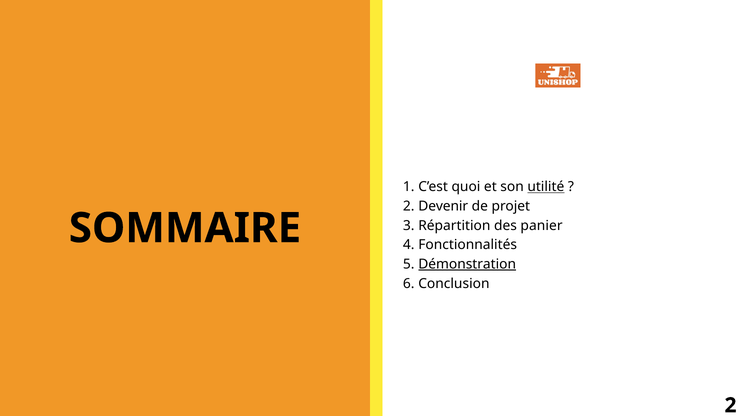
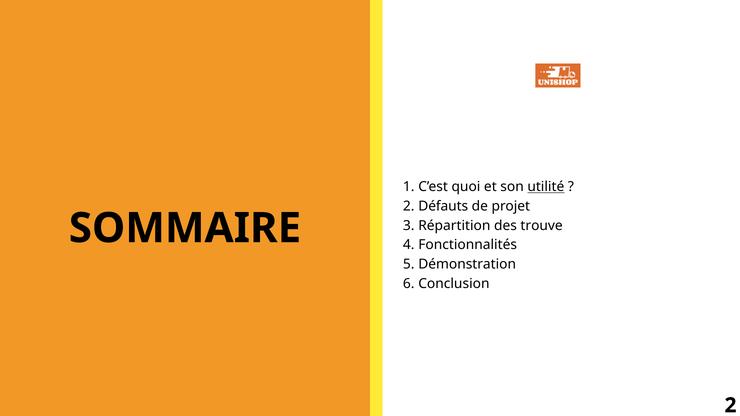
Devenir: Devenir -> Défauts (443, 206)
panier: panier -> trouve (542, 226)
Démonstration underline: present -> none (467, 264)
